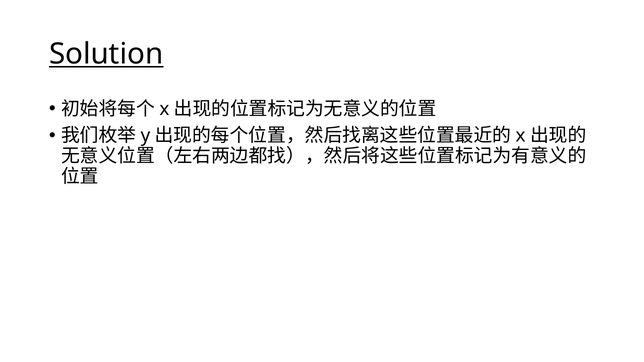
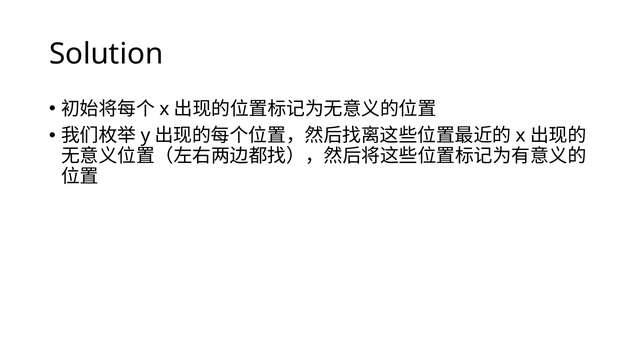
Solution underline: present -> none (106, 54)
